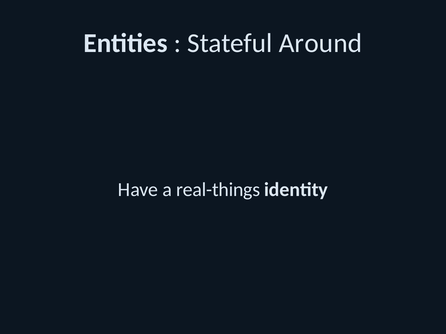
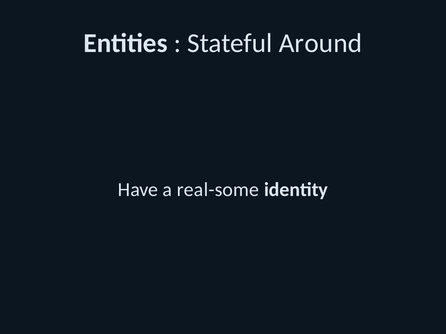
real-things: real-things -> real-some (218, 190)
